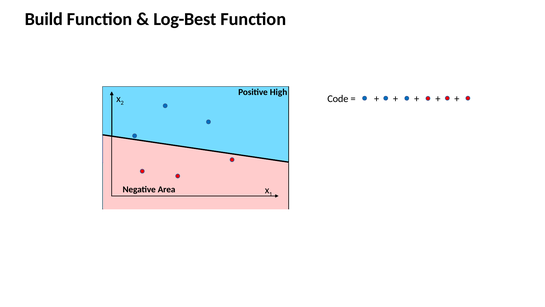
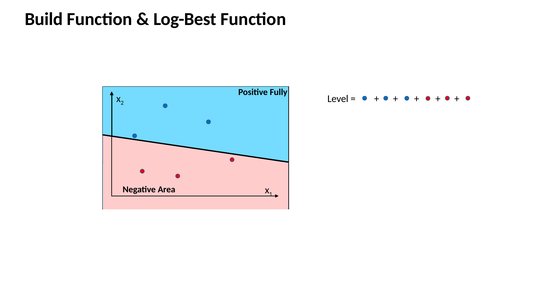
High: High -> Fully (279, 92)
Code: Code -> Level (338, 99)
